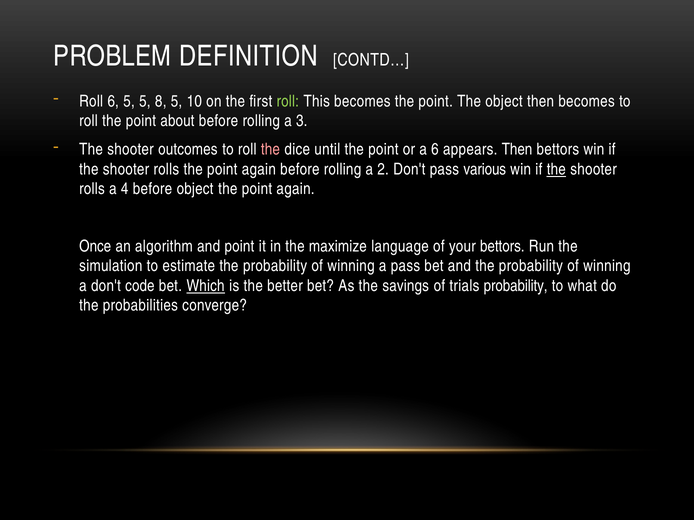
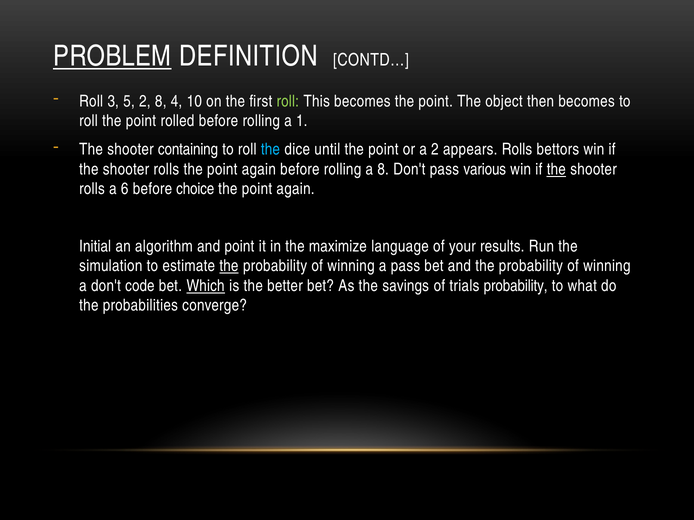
PROBLEM underline: none -> present (112, 56)
Roll 6: 6 -> 3 (113, 101)
5 5: 5 -> 2 (145, 101)
8 5: 5 -> 4 (177, 101)
about: about -> rolled (177, 121)
3: 3 -> 1 (302, 121)
outcomes: outcomes -> containing (188, 150)
the colour: pink -> light blue (270, 150)
a 6: 6 -> 2 (435, 150)
appears Then: Then -> Rolls (517, 150)
a 2: 2 -> 8 (383, 169)
4: 4 -> 6 (125, 189)
before object: object -> choice (195, 189)
Once: Once -> Initial (95, 247)
your bettors: bettors -> results (502, 247)
the underline: none -> present (229, 266)
